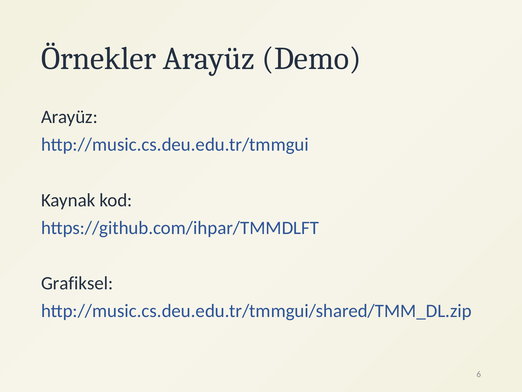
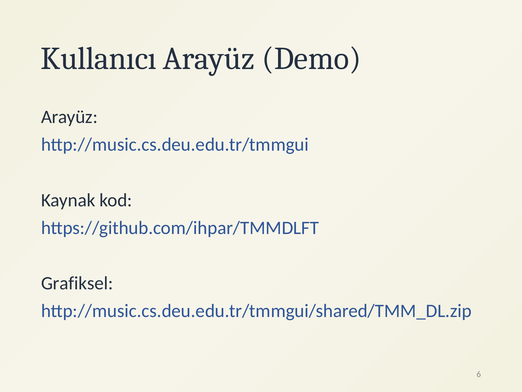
Örnekler: Örnekler -> Kullanıcı (99, 58)
